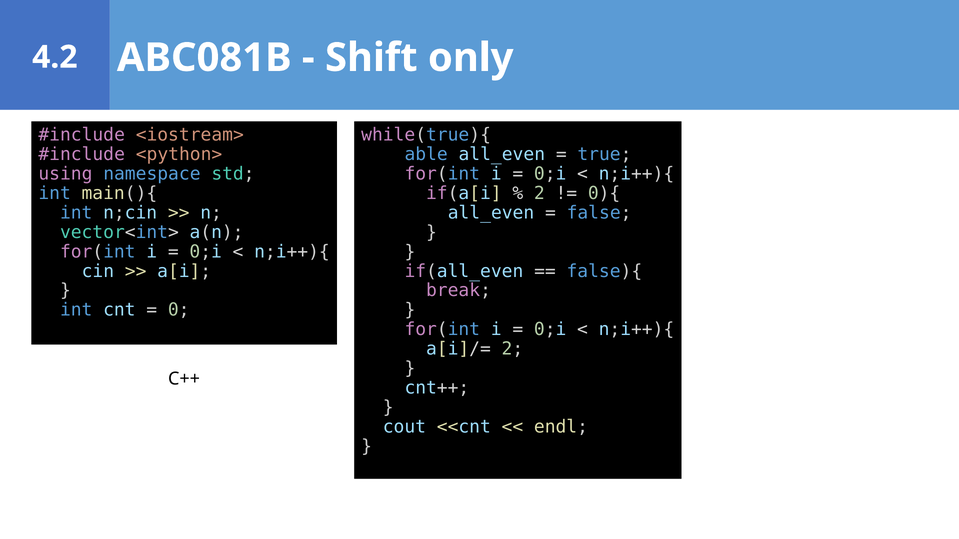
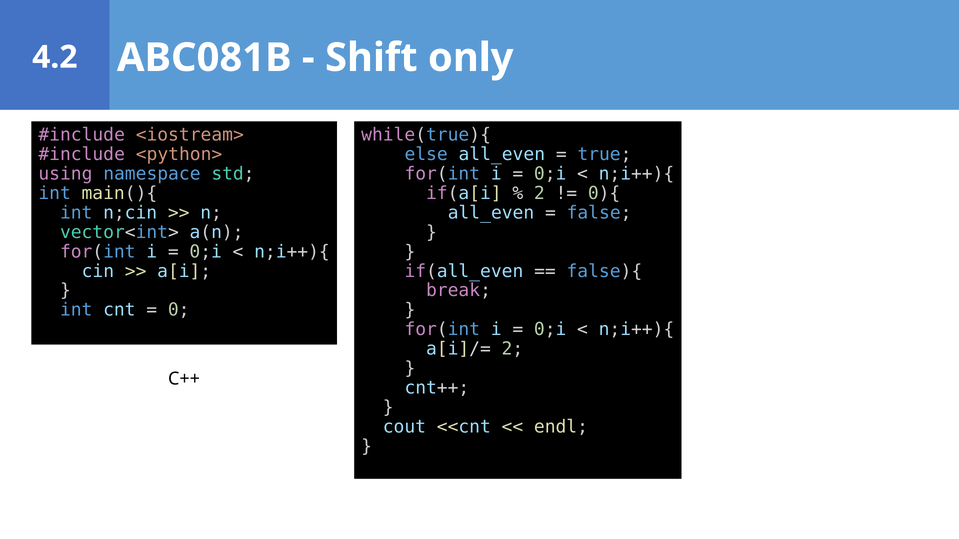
able: able -> else (426, 154)
